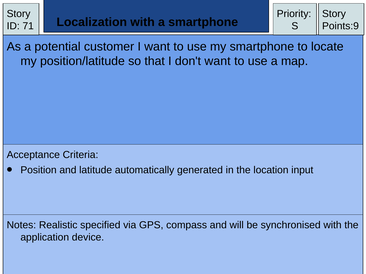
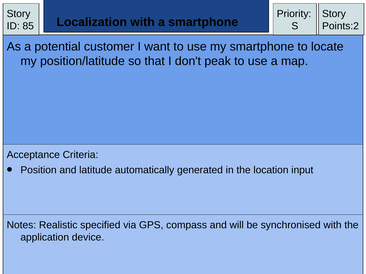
71: 71 -> 85 (28, 26)
Points:9: Points:9 -> Points:2 (340, 26)
don't want: want -> peak (218, 61)
